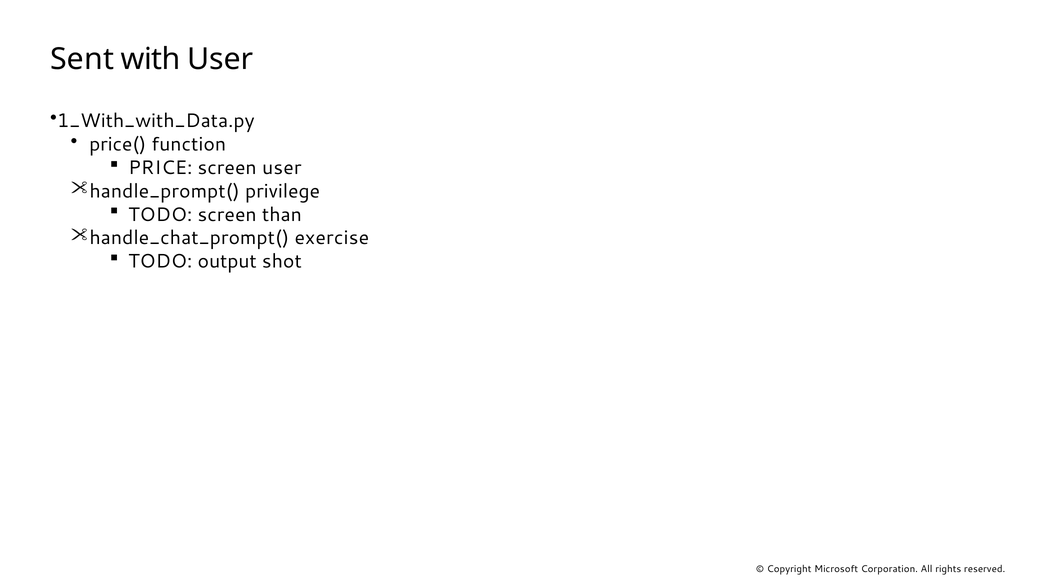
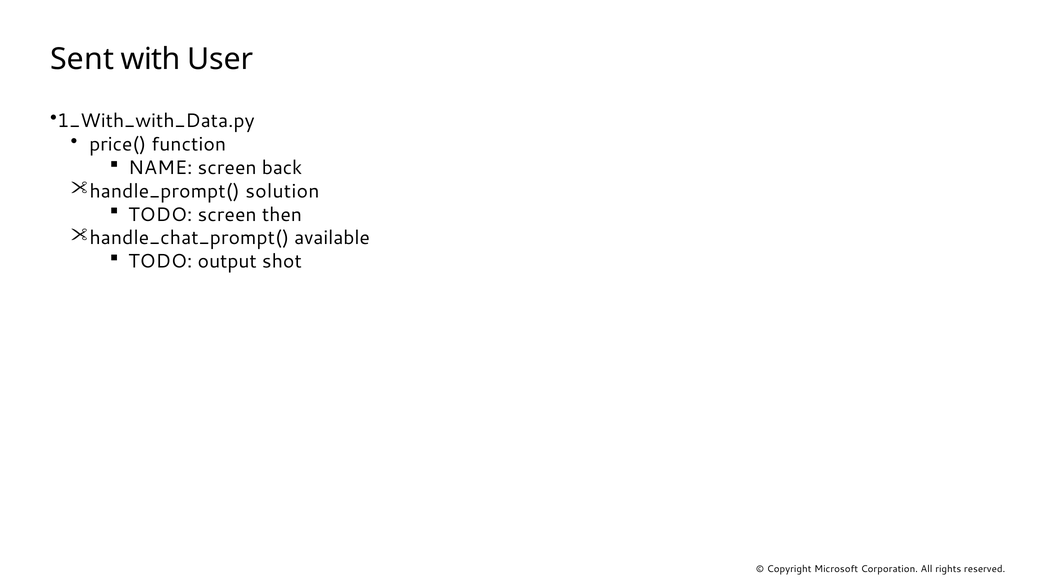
PRICE: PRICE -> NAME (160, 168)
screen user: user -> back (282, 168)
privilege: privilege -> solution (282, 191)
than: than -> then (282, 215)
exercise: exercise -> available (332, 238)
